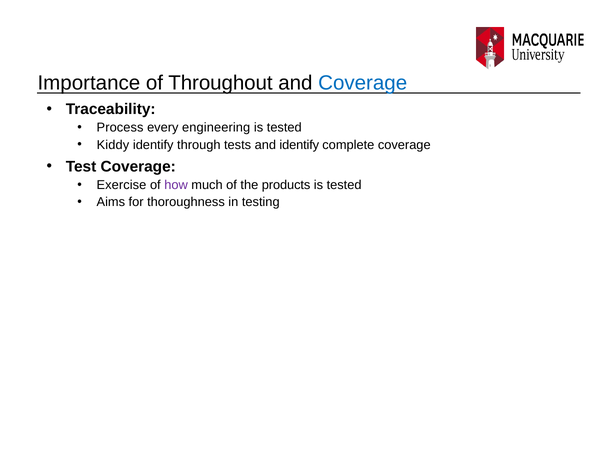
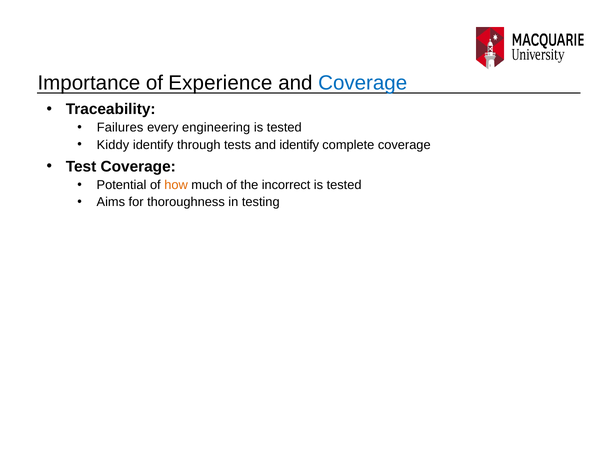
Throughout: Throughout -> Experience (220, 83)
Process: Process -> Failures (120, 128)
Exercise: Exercise -> Potential (122, 185)
how colour: purple -> orange (176, 185)
products: products -> incorrect (286, 185)
